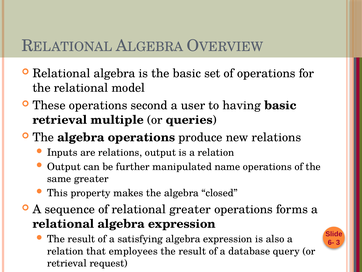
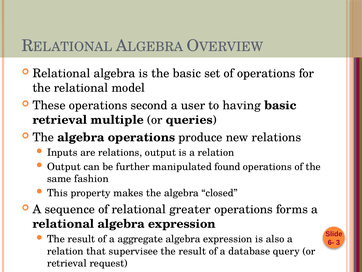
name: name -> found (227, 166)
same greater: greater -> fashion (91, 179)
satisfying: satisfying -> aggregate (140, 239)
employees: employees -> supervisee (133, 251)
